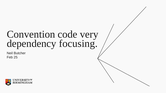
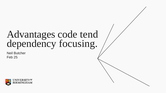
Convention: Convention -> Advantages (31, 34)
very: very -> tend (89, 34)
